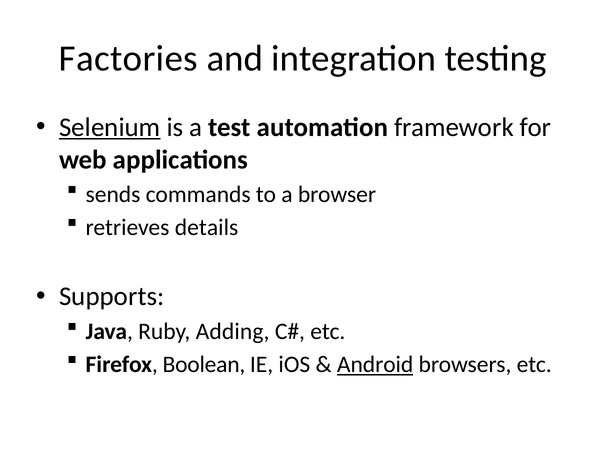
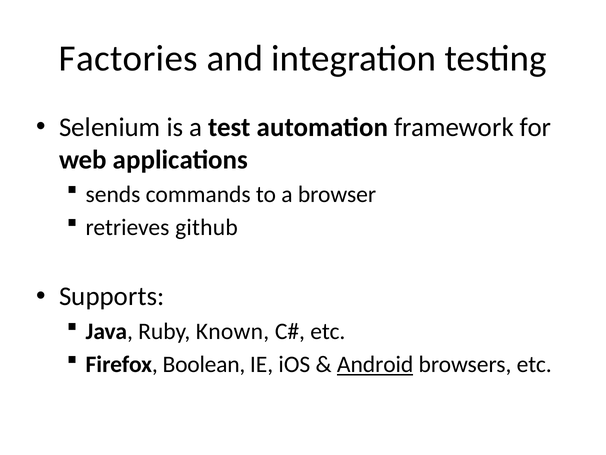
Selenium underline: present -> none (110, 127)
details: details -> github (206, 227)
Adding: Adding -> Known (233, 331)
